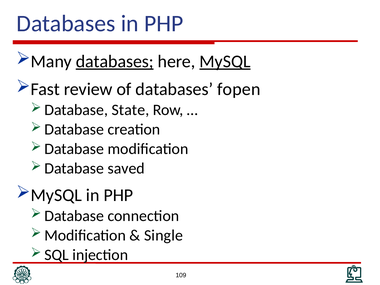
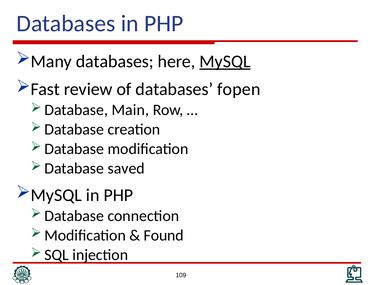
databases underline: present -> none (115, 61)
State: State -> Main (130, 110)
Single: Single -> Found (164, 235)
